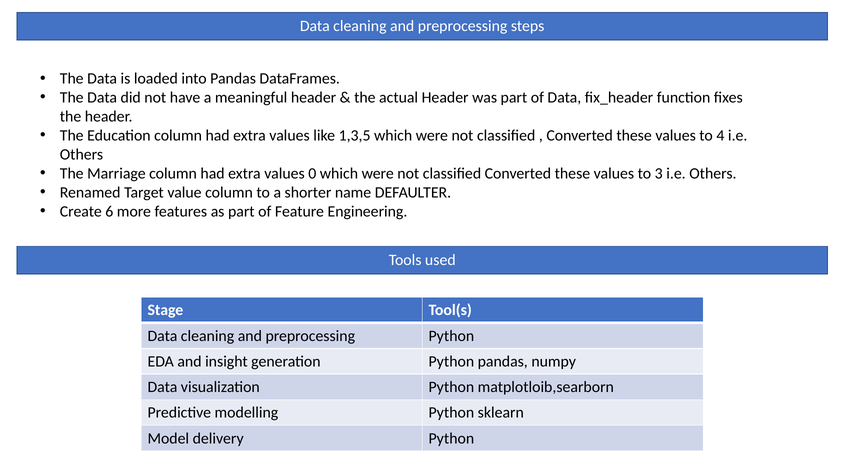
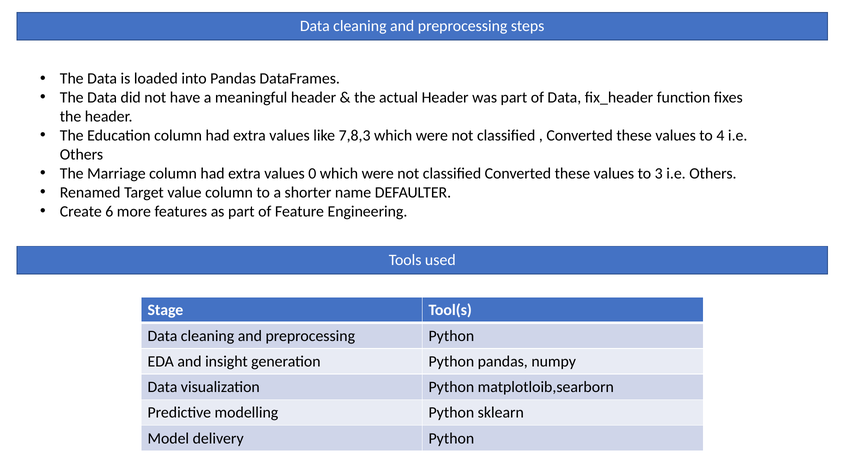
1,3,5: 1,3,5 -> 7,8,3 (355, 136)
